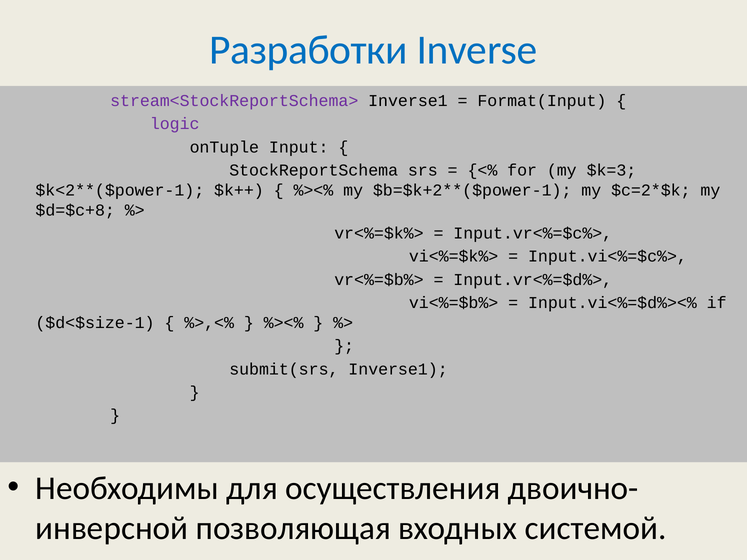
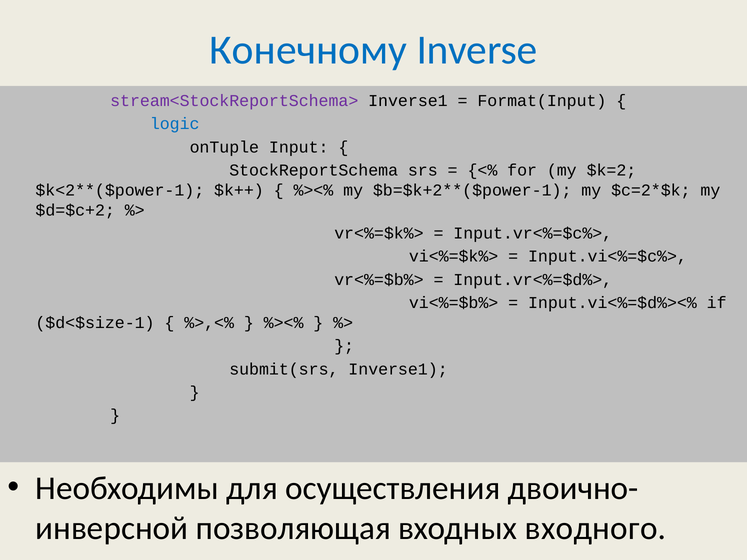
Разработки: Разработки -> Конечному (308, 50)
logic colour: purple -> blue (175, 124)
$k=3: $k=3 -> $k=2 (611, 170)
$d=$c+8: $d=$c+8 -> $d=$c+2 (75, 210)
системой: системой -> входного (596, 528)
